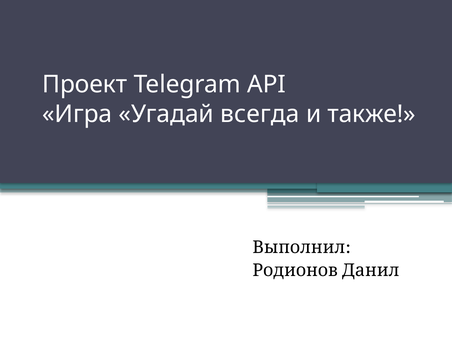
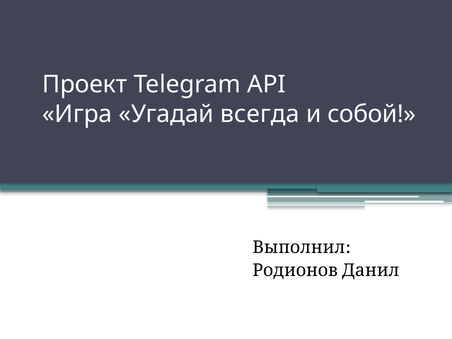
также: также -> собой (372, 114)
